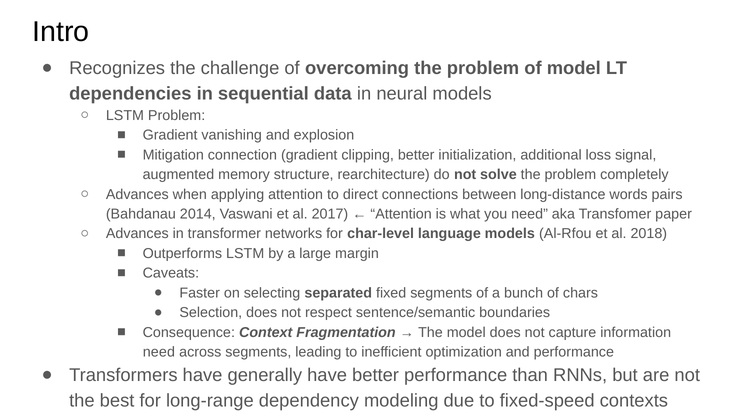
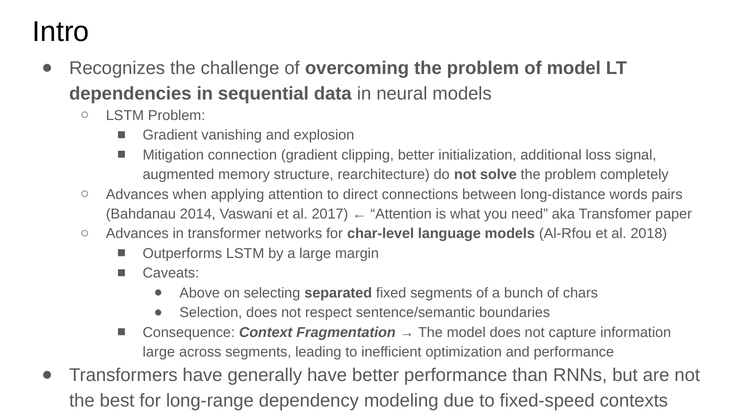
Faster: Faster -> Above (200, 293)
need: need -> large (159, 352)
